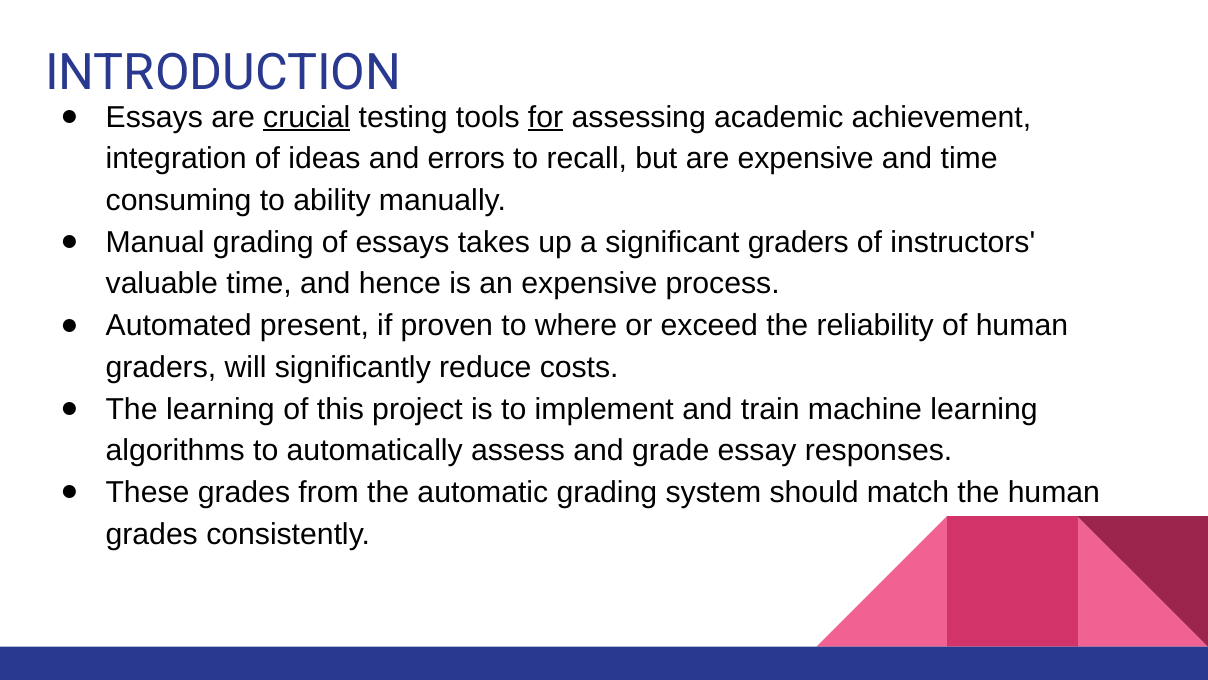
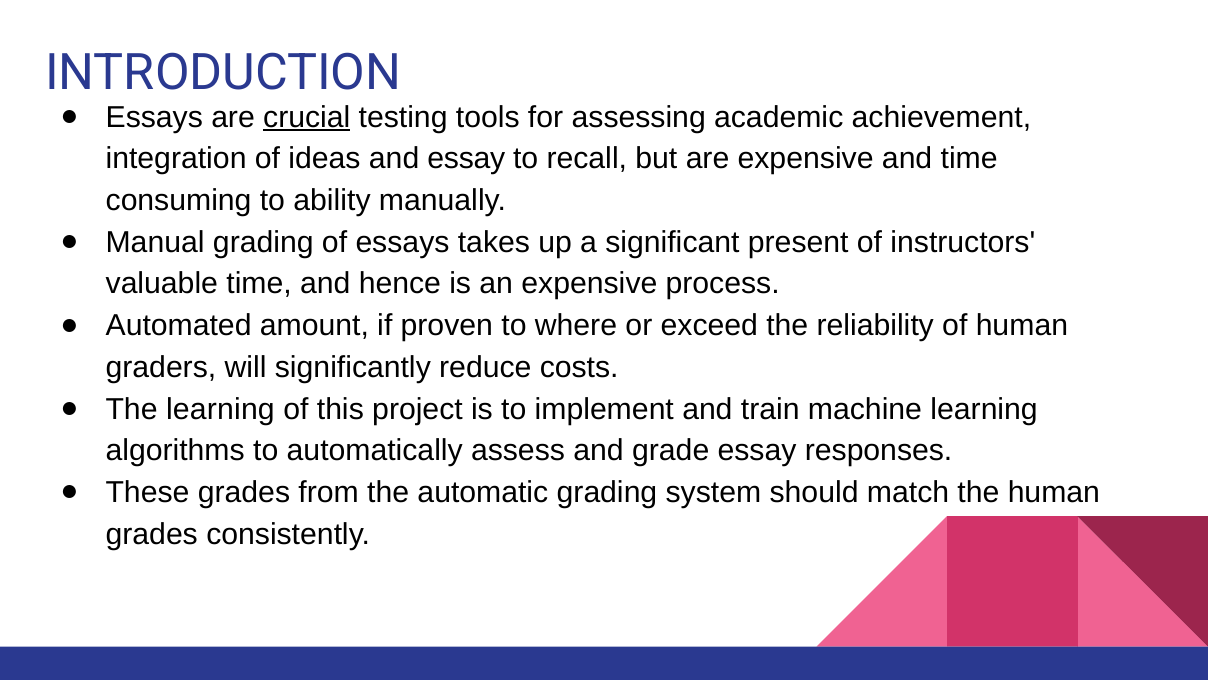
for underline: present -> none (546, 117)
and errors: errors -> essay (466, 159)
significant graders: graders -> present (798, 242)
present: present -> amount (314, 325)
